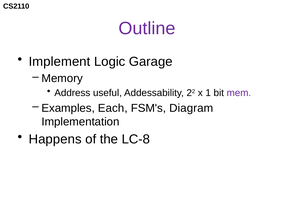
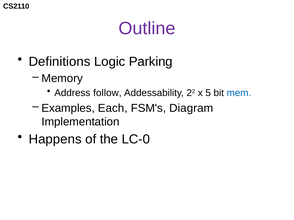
Implement: Implement -> Definitions (60, 62)
Garage: Garage -> Parking (151, 62)
useful: useful -> follow (107, 93)
1: 1 -> 5 (208, 93)
mem colour: purple -> blue (239, 93)
LC-8: LC-8 -> LC-0 (136, 139)
